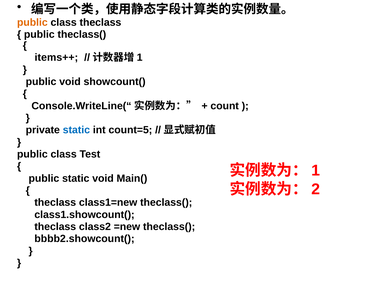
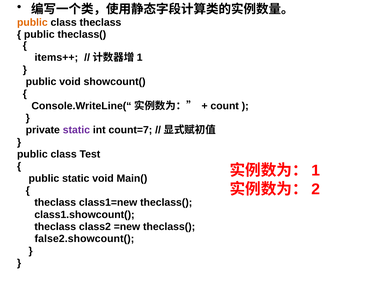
static colour: blue -> purple (76, 130)
count=5: count=5 -> count=7 (130, 130)
bbbb2.showcount(: bbbb2.showcount( -> false2.showcount( (84, 239)
